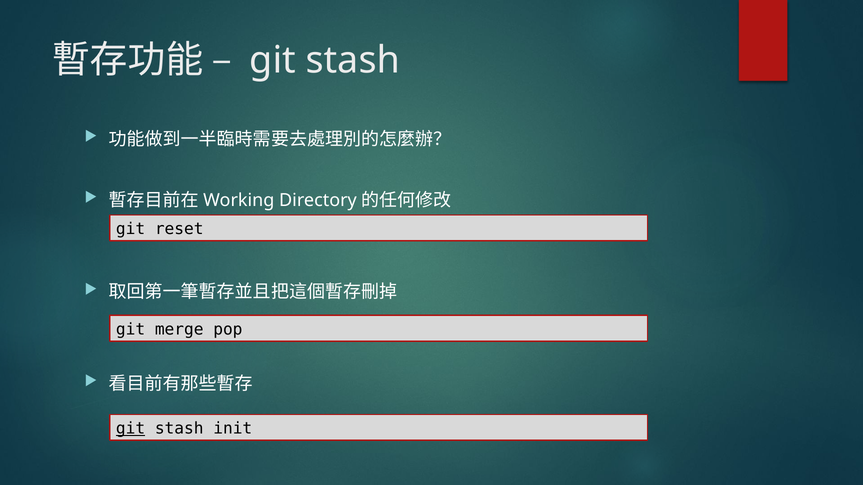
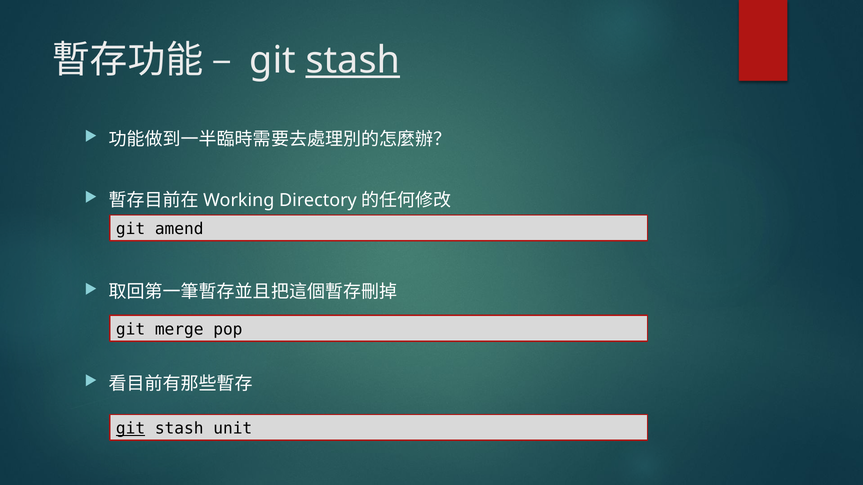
stash underline: none -> present (353, 61)
reset: reset -> amend (179, 229)
init: init -> unit (233, 429)
